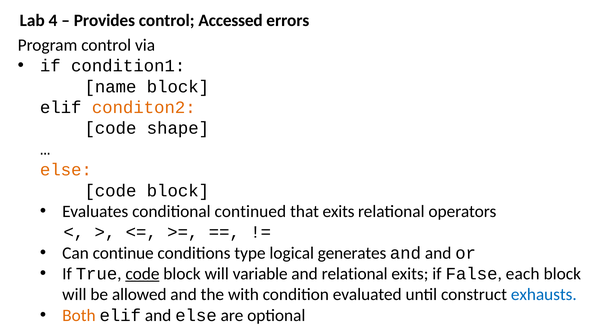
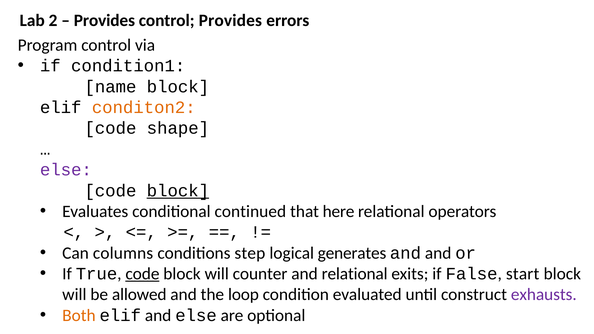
4: 4 -> 2 (53, 20)
control Accessed: Accessed -> Provides (230, 20)
else colour: orange -> purple (66, 170)
block underline: none -> present (178, 191)
that exits: exits -> here (339, 212)
continue: continue -> columns (123, 253)
type: type -> step (250, 253)
variable: variable -> counter (260, 274)
each: each -> start (523, 274)
with: with -> loop (243, 295)
exhausts colour: blue -> purple (544, 295)
